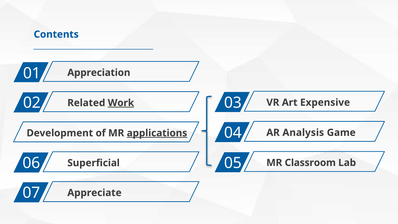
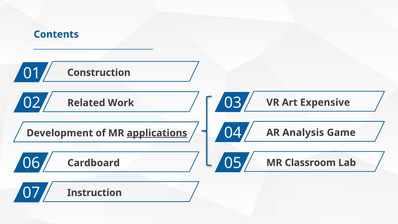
Appreciation: Appreciation -> Construction (99, 73)
Work underline: present -> none (121, 103)
Superficial: Superficial -> Cardboard (94, 163)
Appreciate: Appreciate -> Instruction (95, 193)
